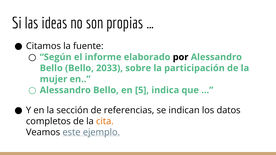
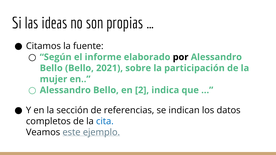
2033: 2033 -> 2021 (110, 68)
5: 5 -> 2 (142, 90)
cita colour: orange -> blue (105, 121)
